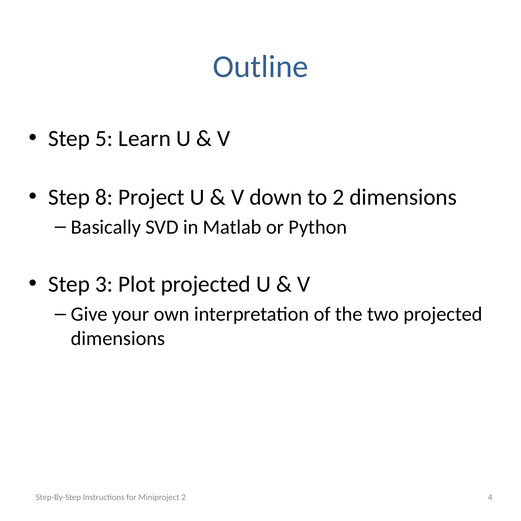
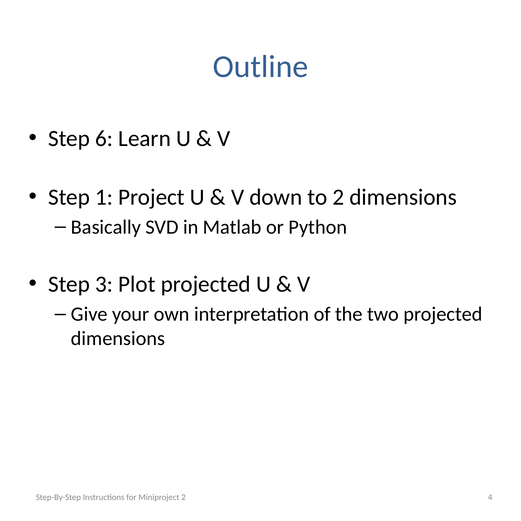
5: 5 -> 6 (104, 138)
8: 8 -> 1 (104, 197)
